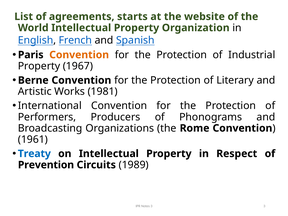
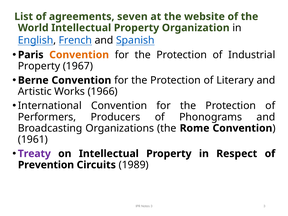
starts: starts -> seven (132, 17)
1981: 1981 -> 1966 (103, 92)
Treaty colour: blue -> purple (34, 154)
